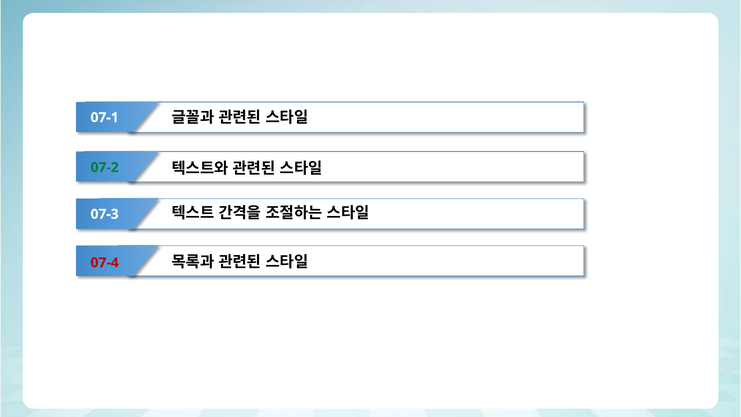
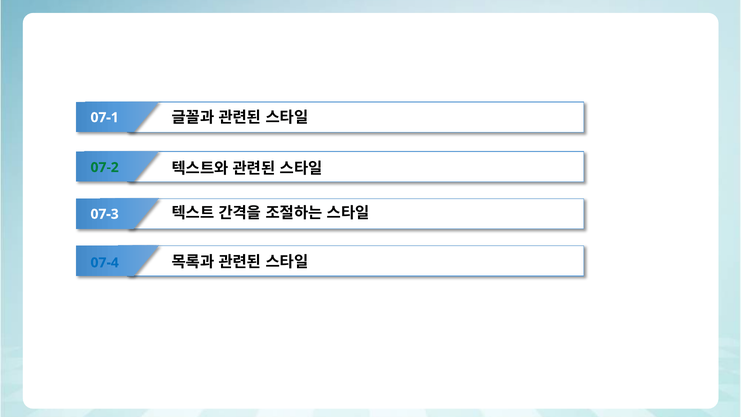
07-4 colour: red -> blue (105, 263)
